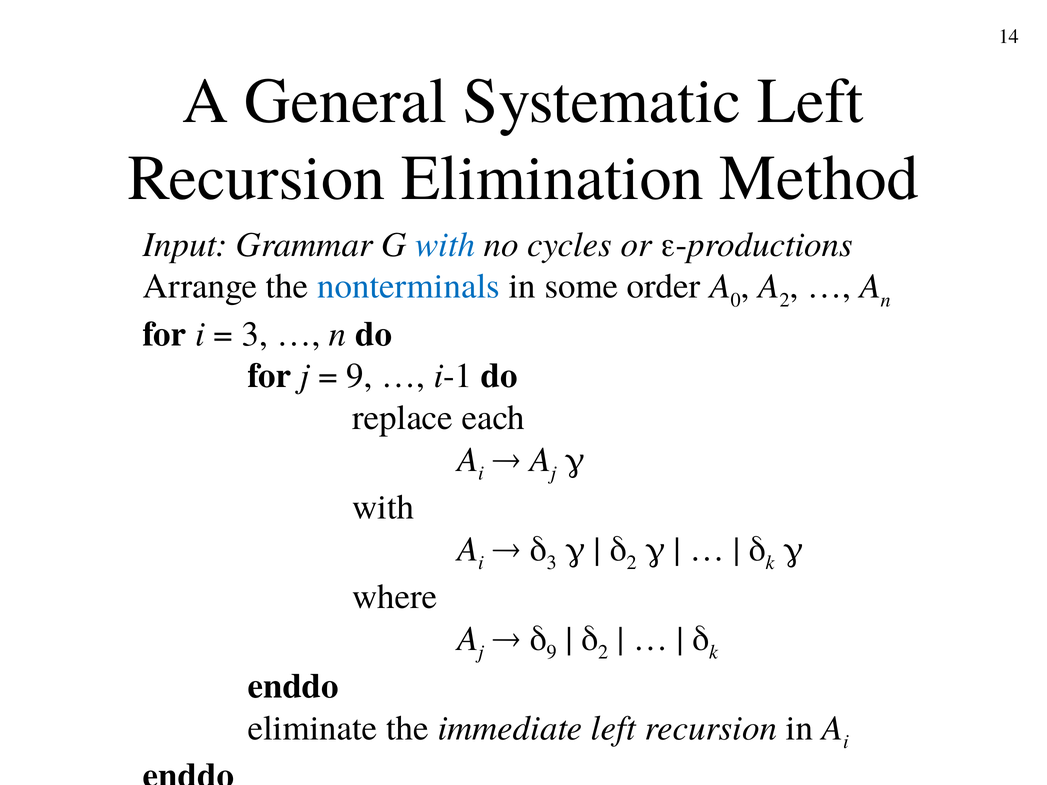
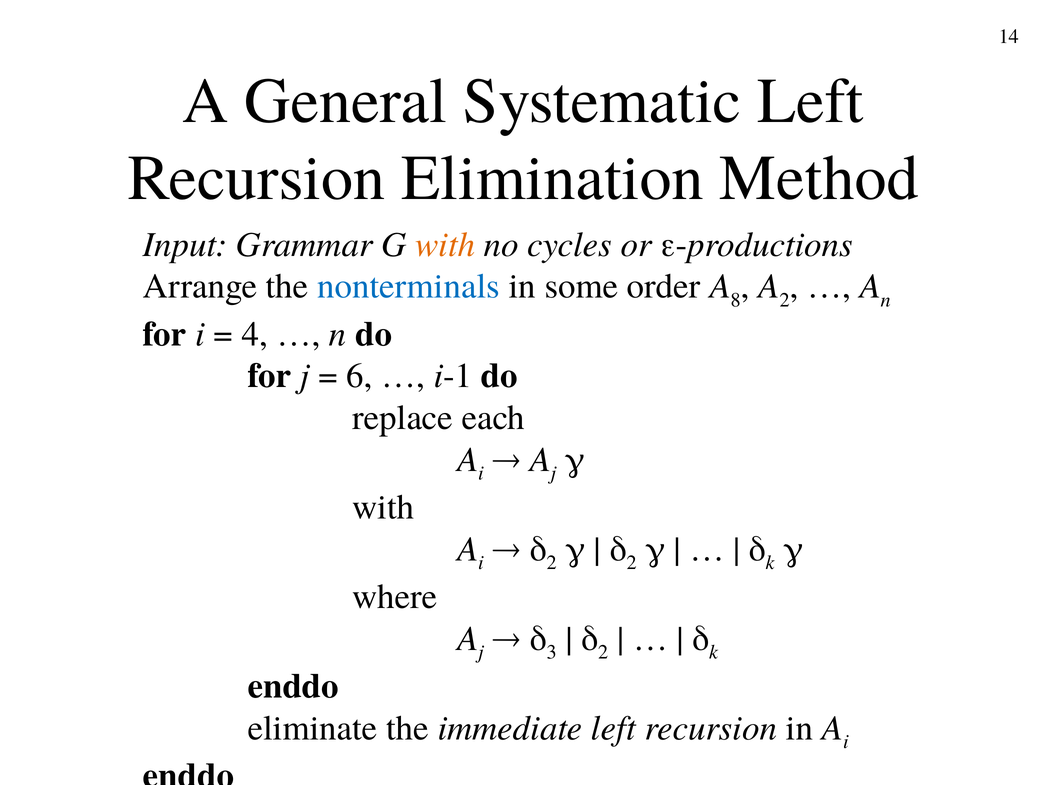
with colour: blue -> orange (445, 245)
0: 0 -> 8 (736, 300)
3: 3 -> 4 (255, 334)
9: 9 -> 6 (360, 376)
3: 3 -> 2 (552, 563)
9: 9 -> 3 (552, 652)
